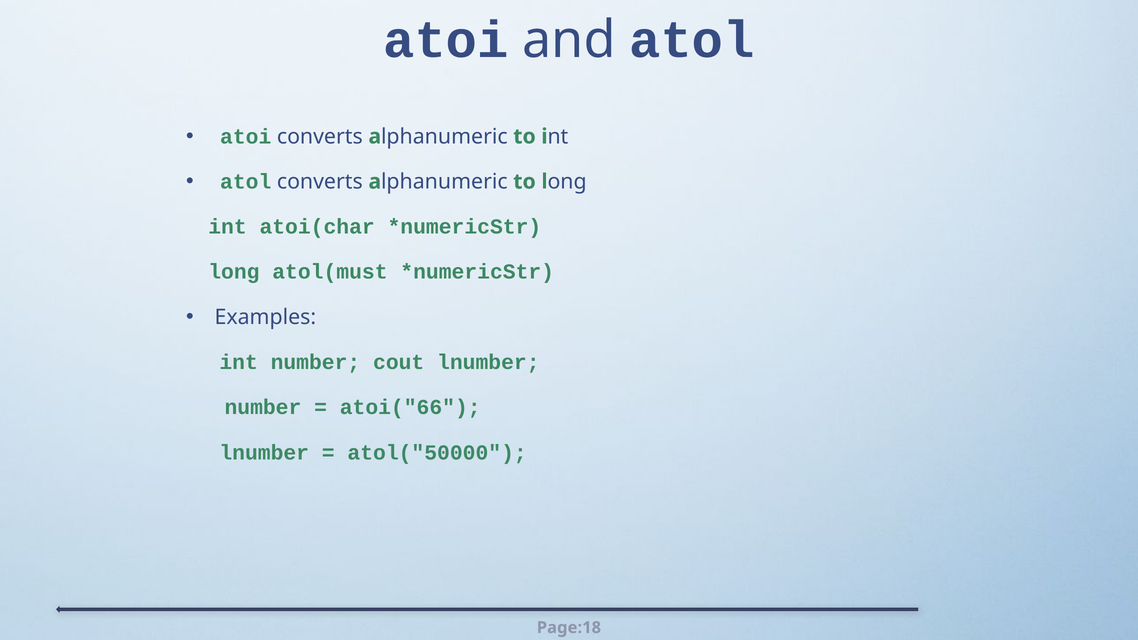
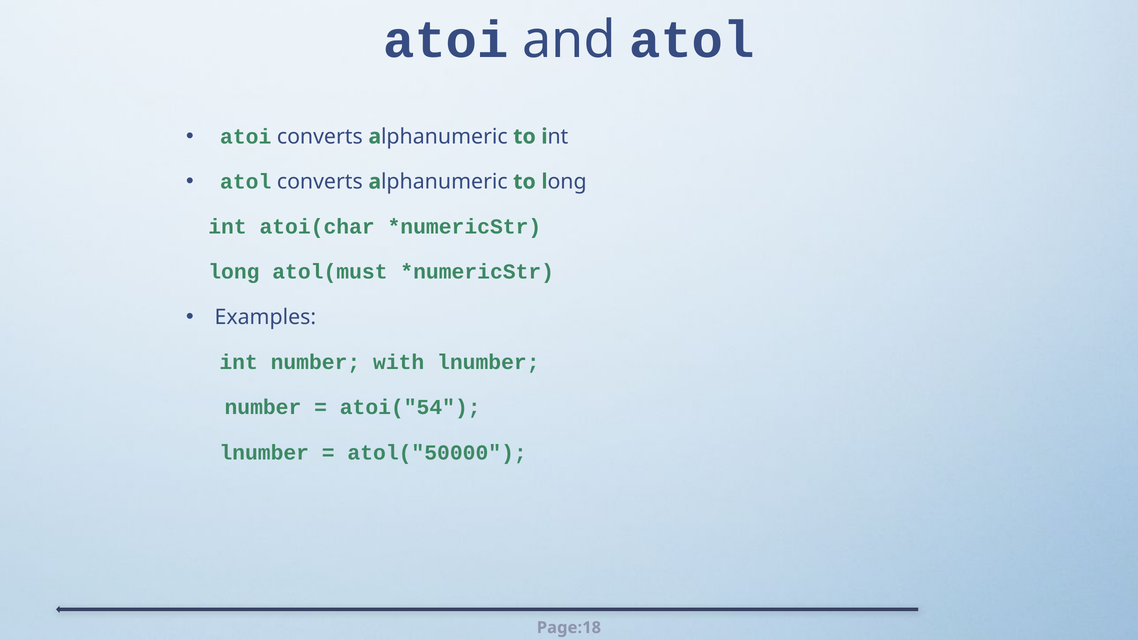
cout: cout -> with (399, 362)
atoi("66: atoi("66 -> atoi("54 (410, 408)
